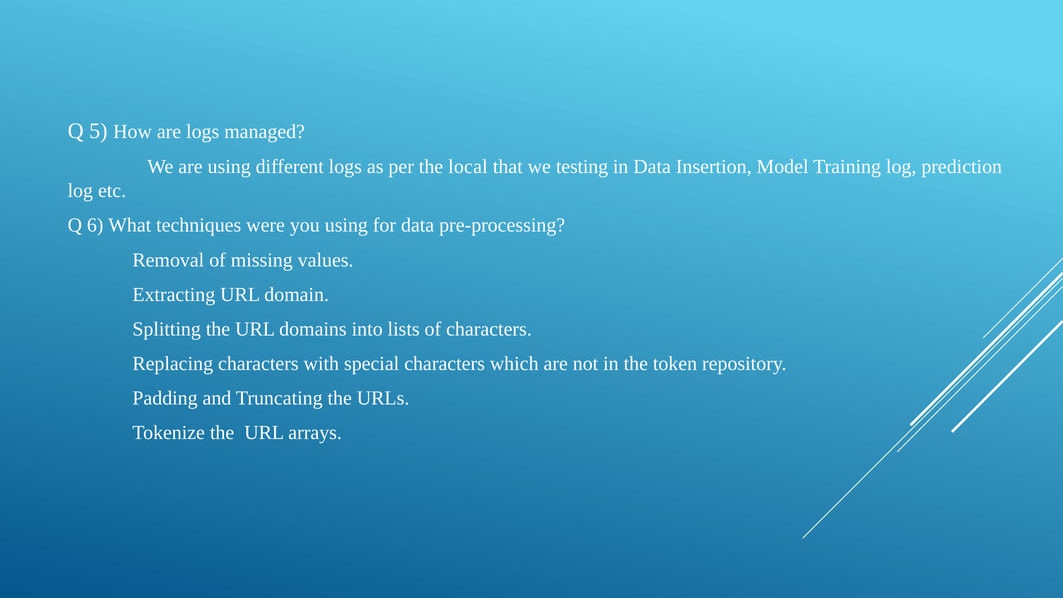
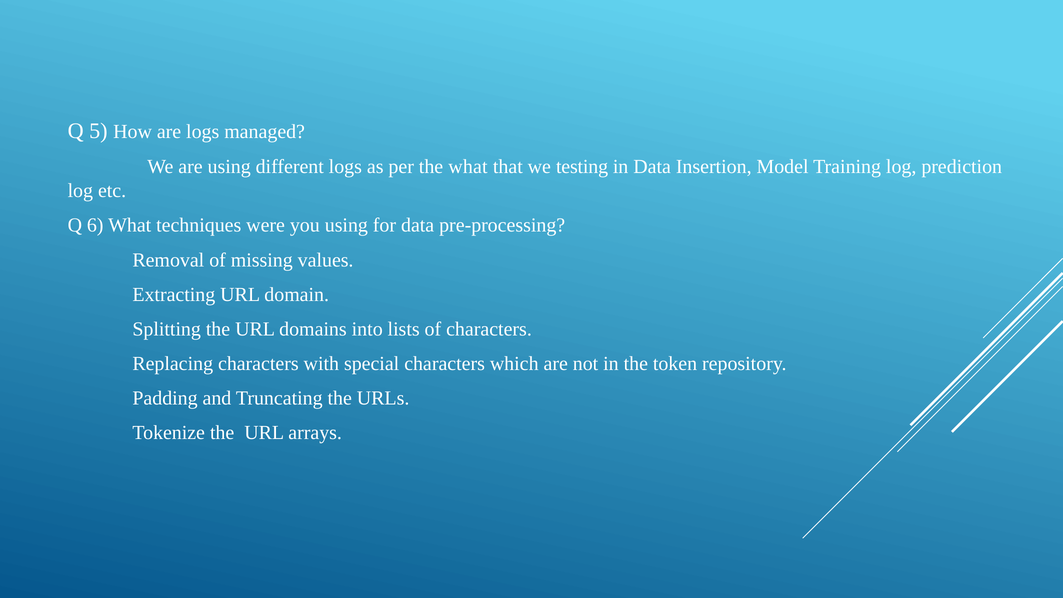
the local: local -> what (468, 167)
